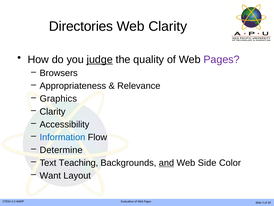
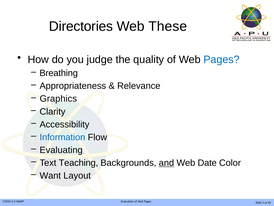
Web Clarity: Clarity -> These (168, 26)
judge underline: present -> none (100, 59)
Pages colour: purple -> blue (222, 59)
Browsers: Browsers -> Breathing (59, 73)
Determine: Determine -> Evaluating (61, 150)
Side: Side -> Date (207, 162)
